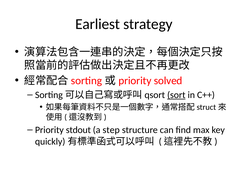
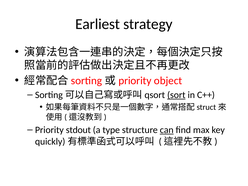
solved: solved -> object (168, 81)
step: step -> type (111, 130)
can underline: none -> present (167, 130)
